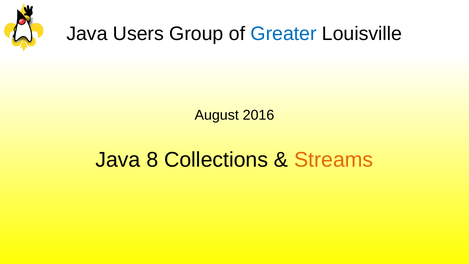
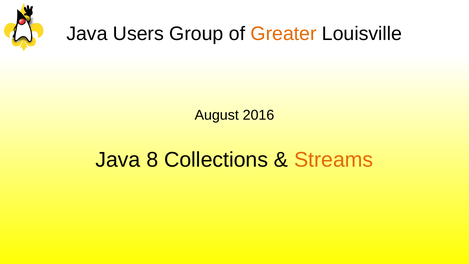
Greater colour: blue -> orange (284, 34)
